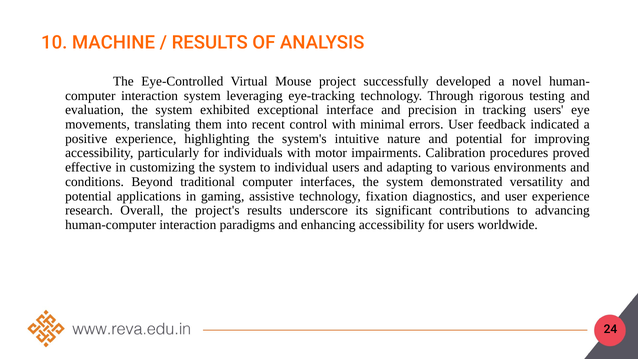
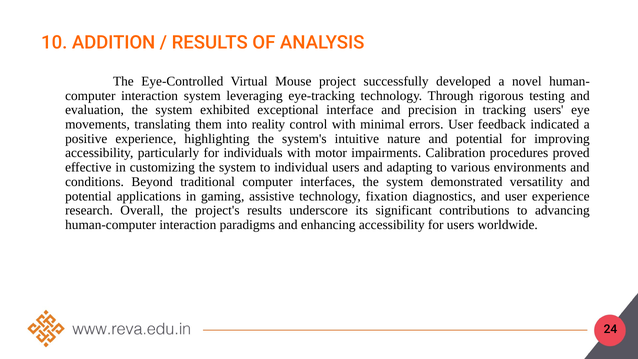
MACHINE: MACHINE -> ADDITION (114, 43)
recent: recent -> reality (268, 124)
